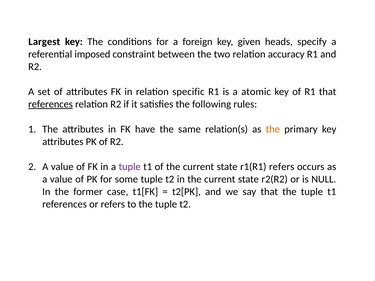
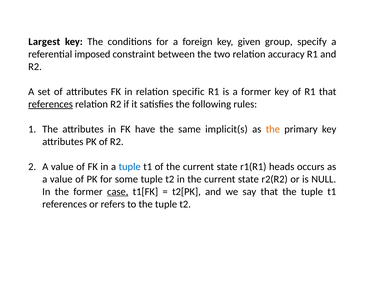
heads: heads -> group (279, 42)
a atomic: atomic -> former (256, 92)
relation(s: relation(s -> implicit(s (226, 129)
tuple colour: purple -> blue (130, 167)
r1(R1 refers: refers -> heads (282, 167)
case underline: none -> present (118, 192)
